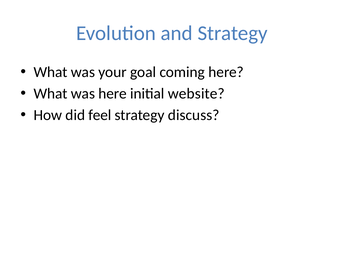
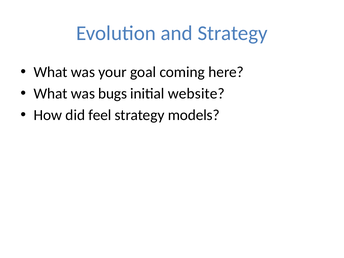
was here: here -> bugs (113, 94)
discuss: discuss -> models (194, 115)
